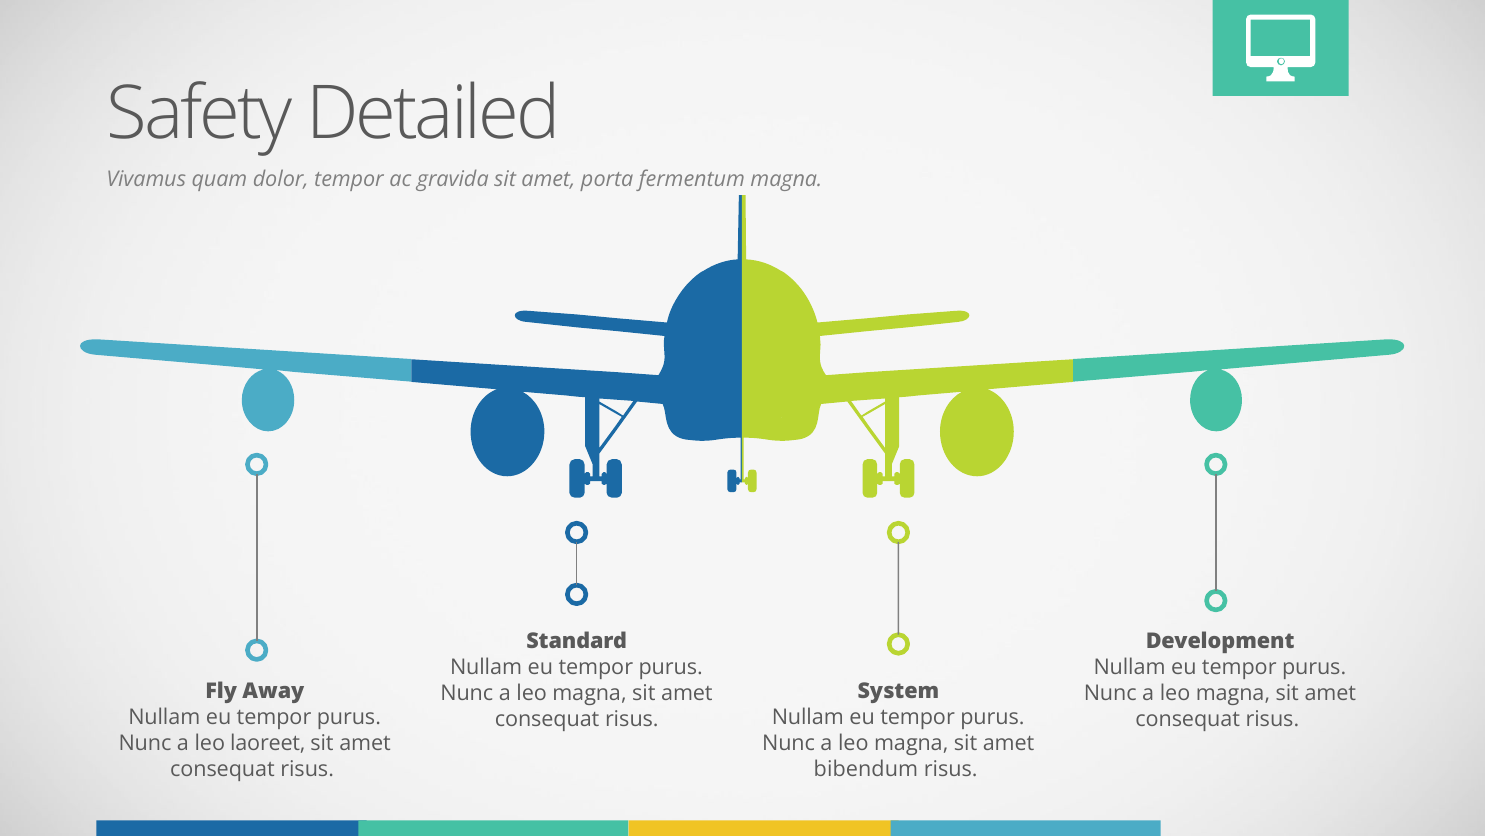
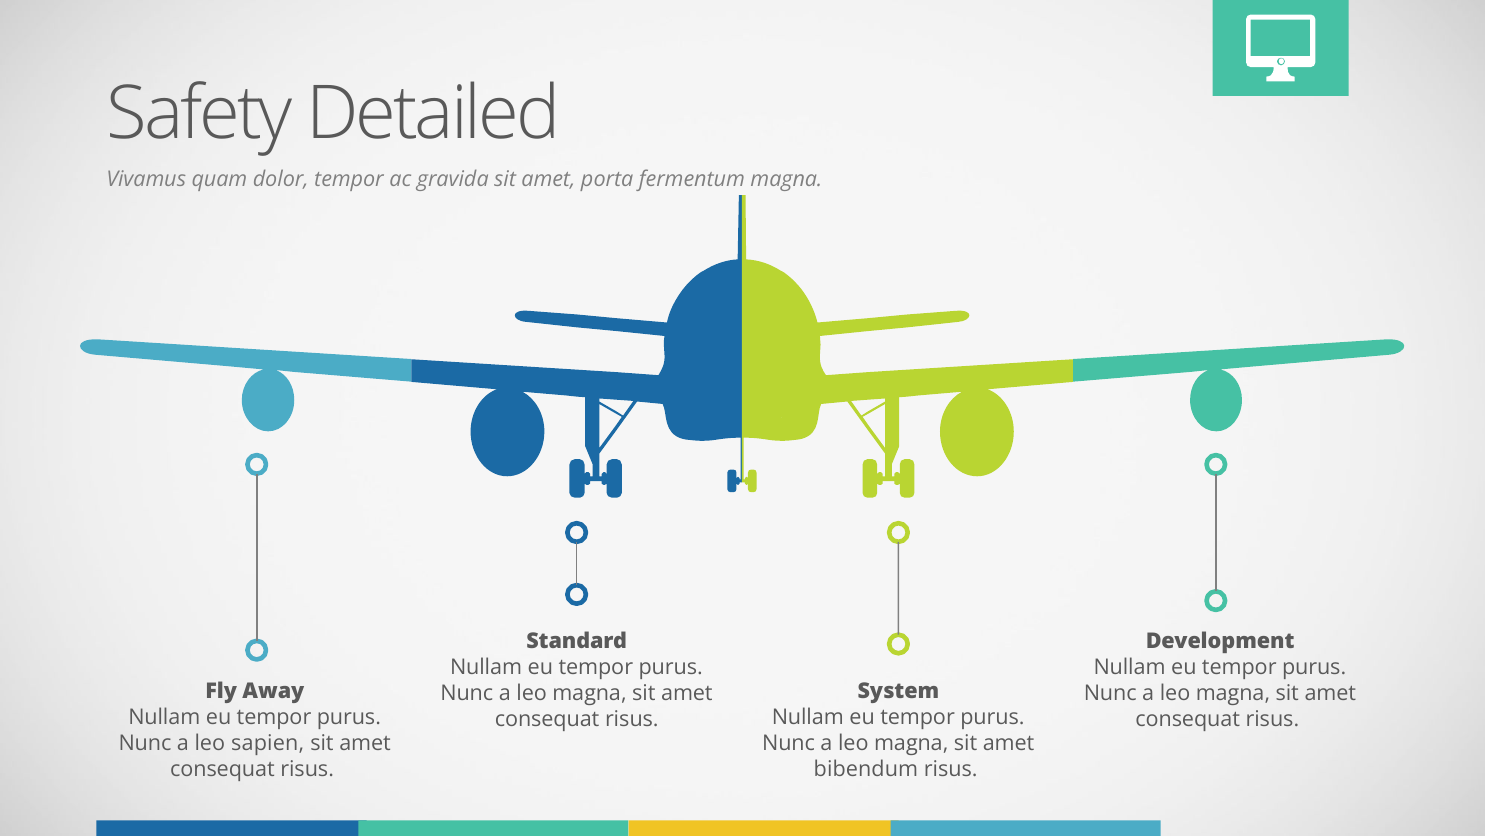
laoreet: laoreet -> sapien (268, 742)
